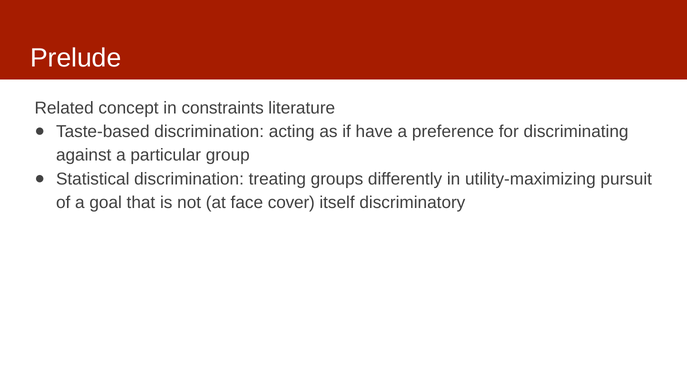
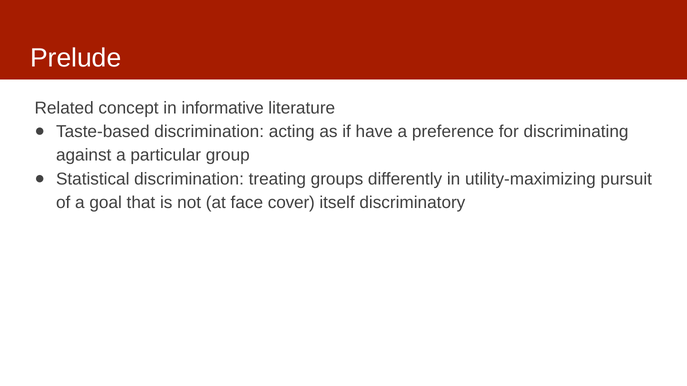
constraints: constraints -> informative (223, 108)
